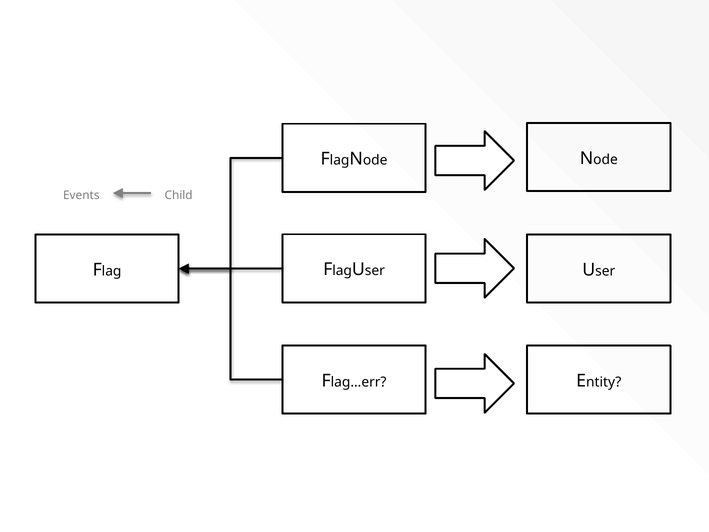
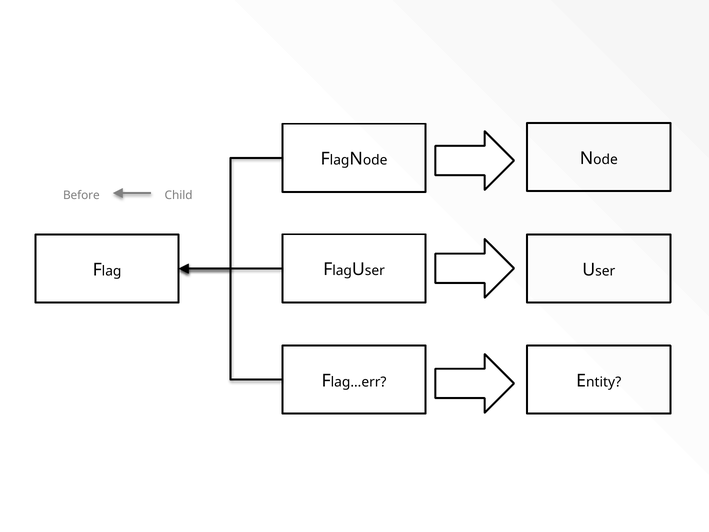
Events: Events -> Before (81, 195)
